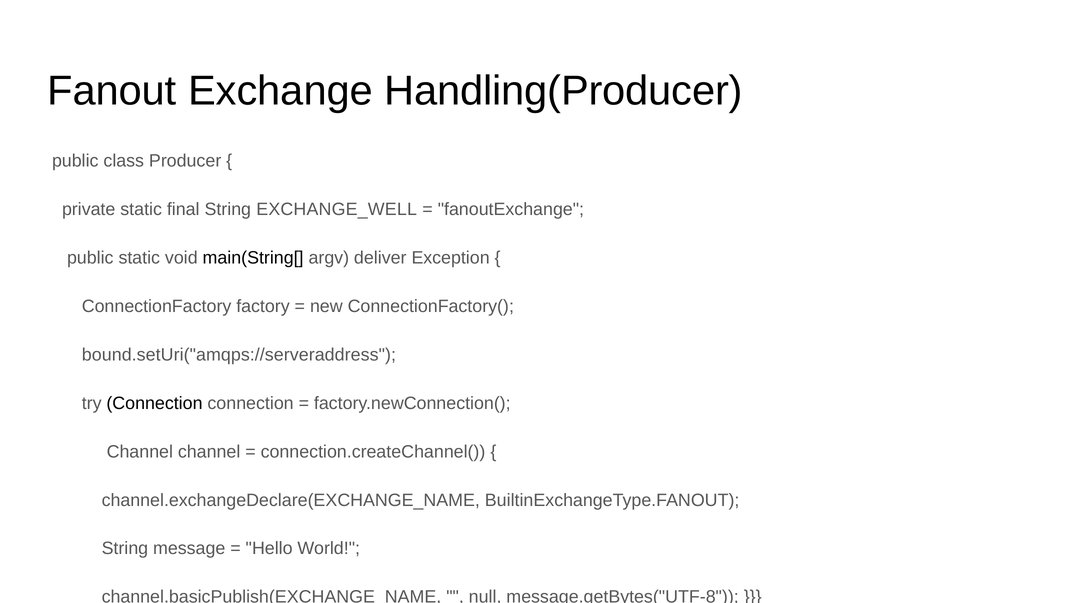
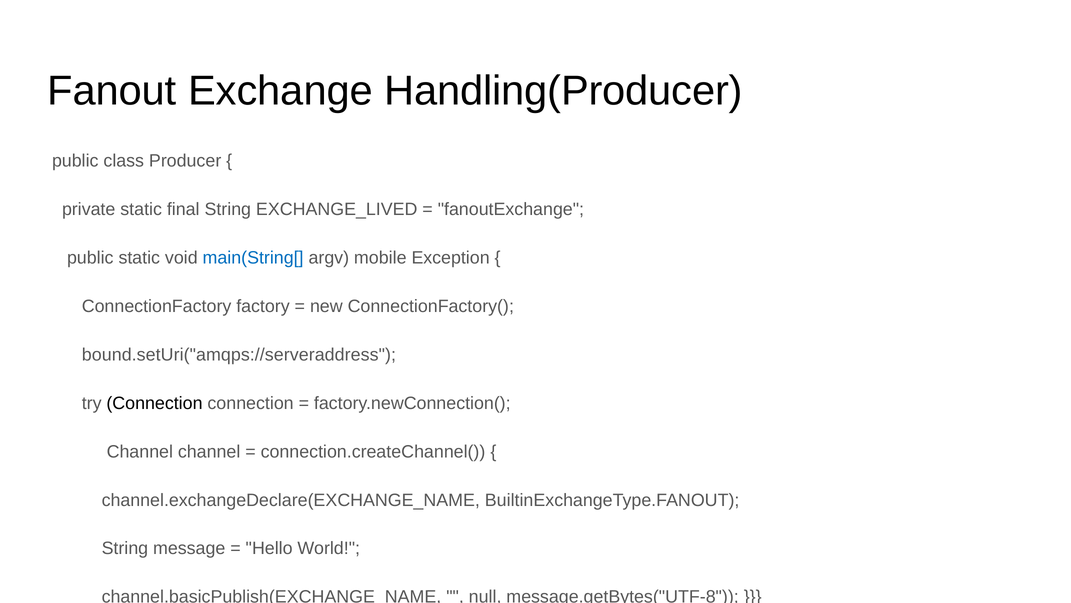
EXCHANGE_WELL: EXCHANGE_WELL -> EXCHANGE_LIVED (337, 209)
main(String[ colour: black -> blue (253, 258)
deliver: deliver -> mobile (380, 258)
